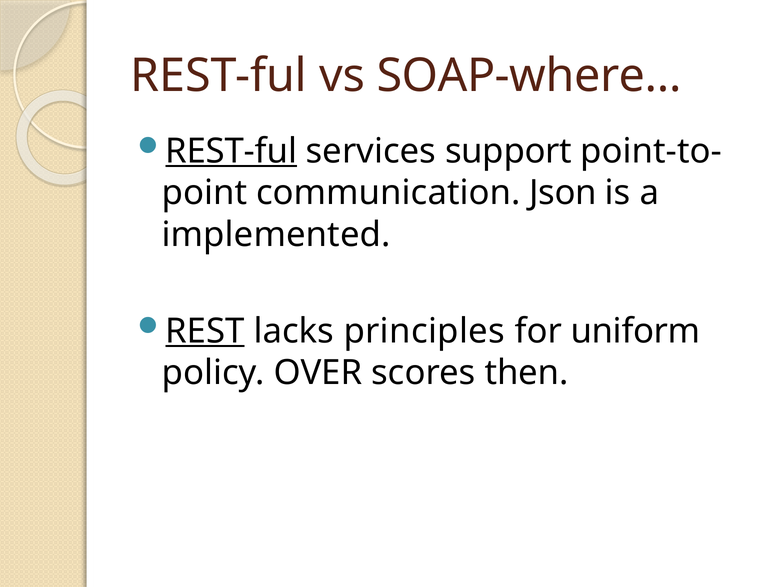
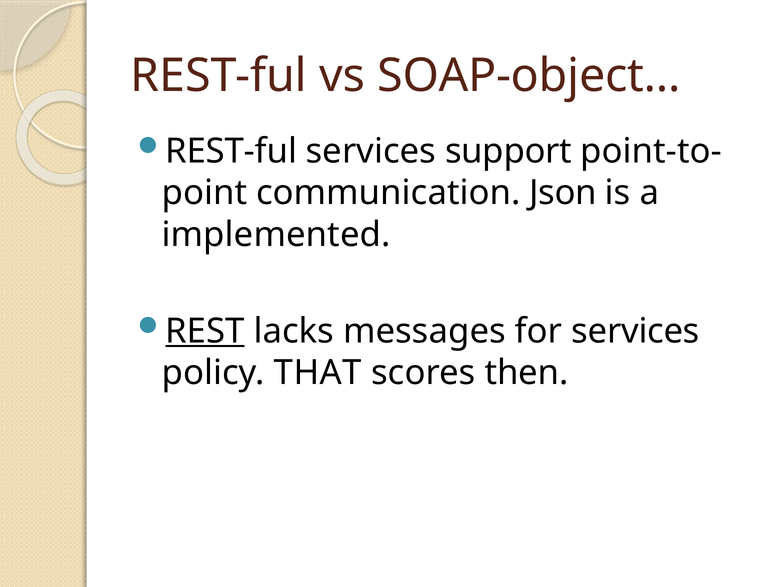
SOAP-where…: SOAP-where… -> SOAP-object… (529, 76)
REST-ful underline: present -> none (231, 151)
principles: principles -> messages (424, 331)
for uniform: uniform -> services (635, 331)
OVER: OVER -> THAT (318, 373)
